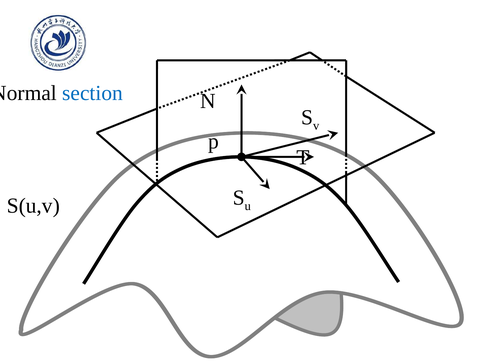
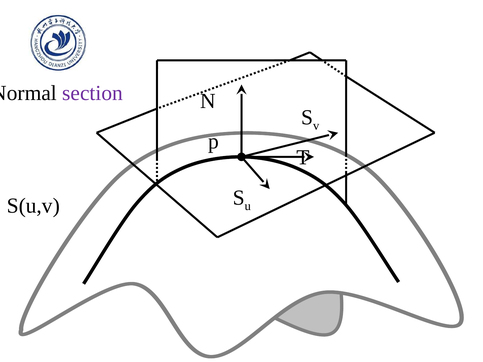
section colour: blue -> purple (93, 93)
